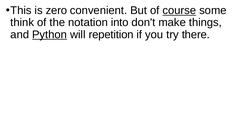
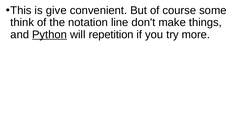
zero: zero -> give (56, 10)
course underline: present -> none (179, 10)
into: into -> line (120, 23)
there: there -> more (196, 35)
